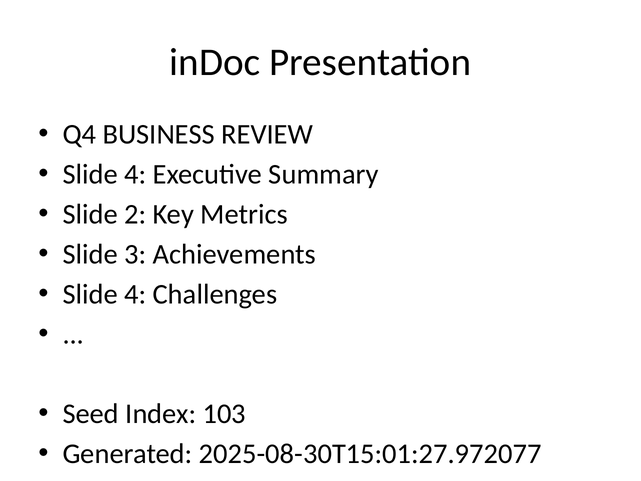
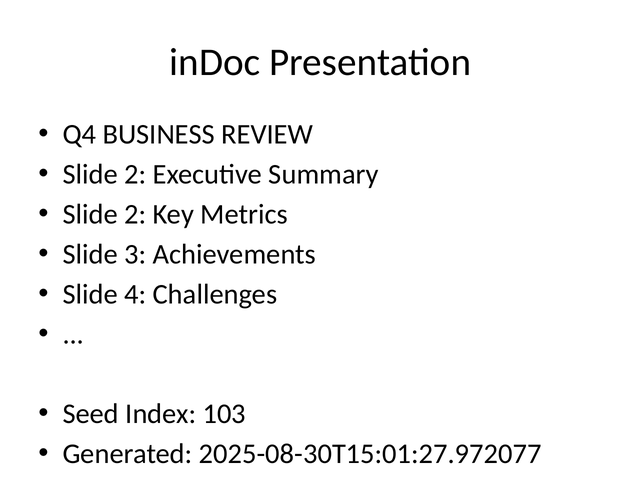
4: 4 -> 2 (135, 174)
